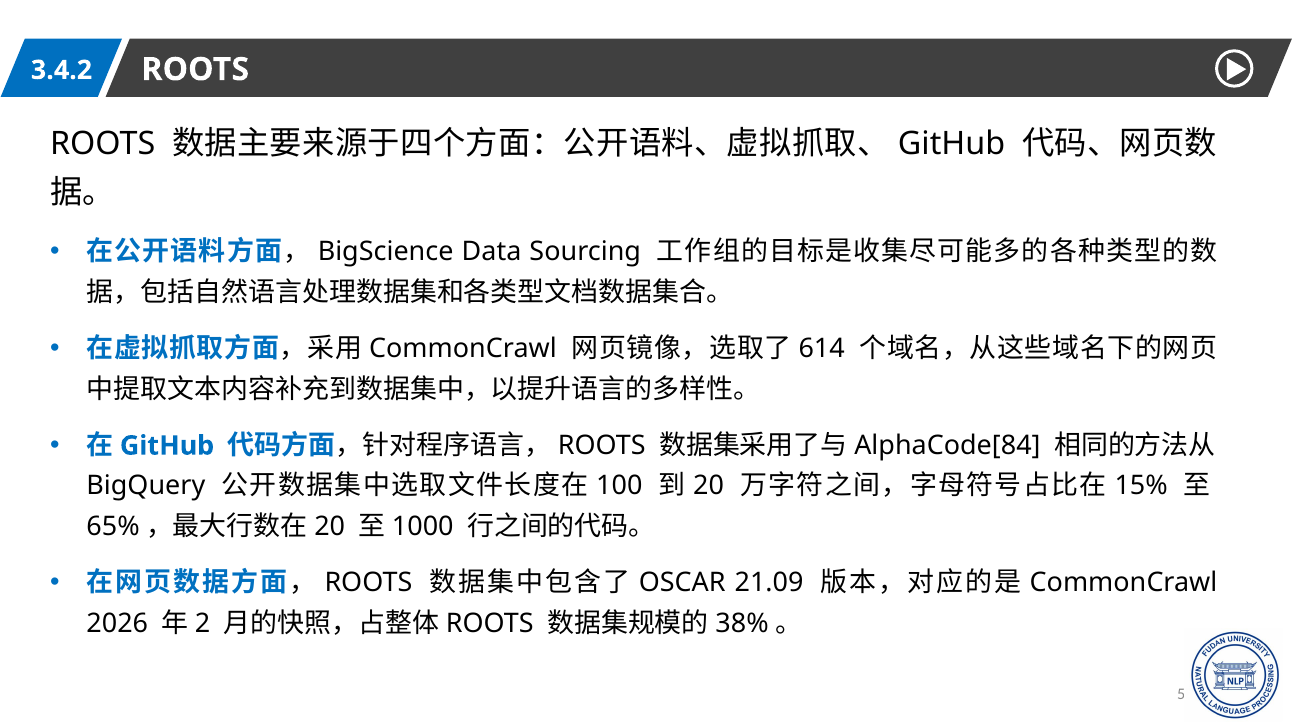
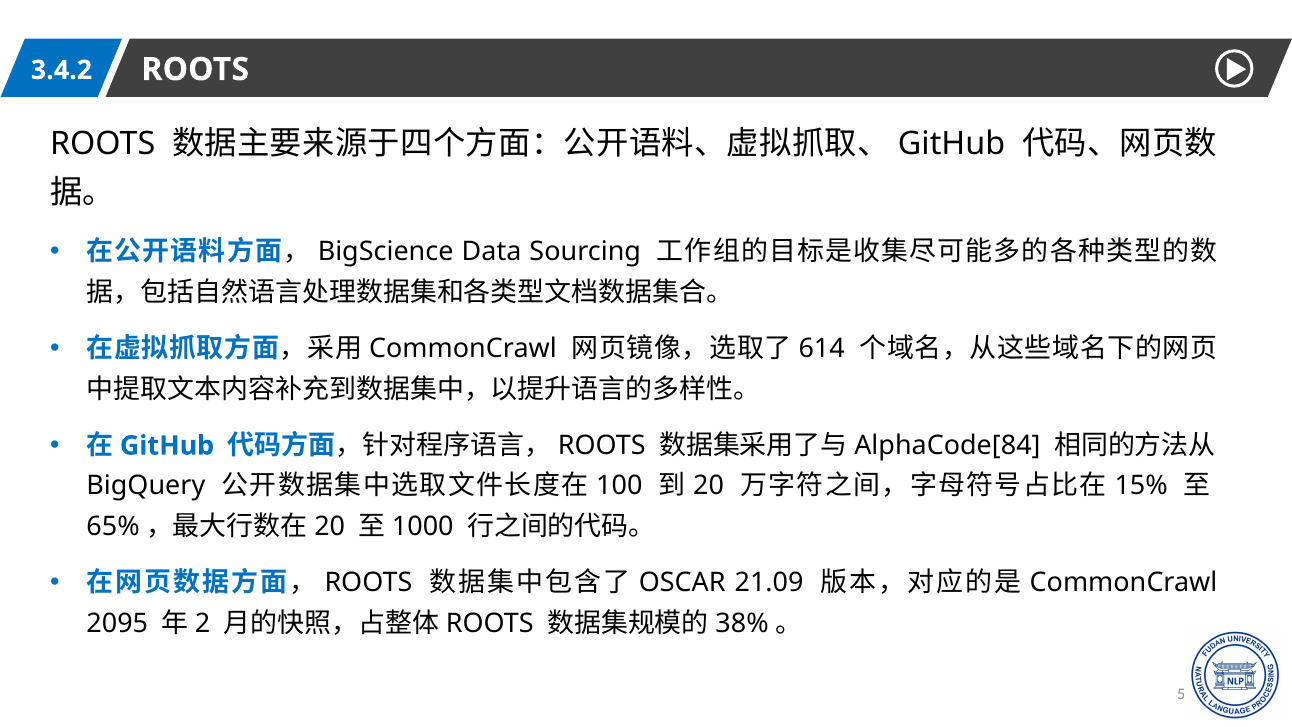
2026: 2026 -> 2095 (117, 623)
